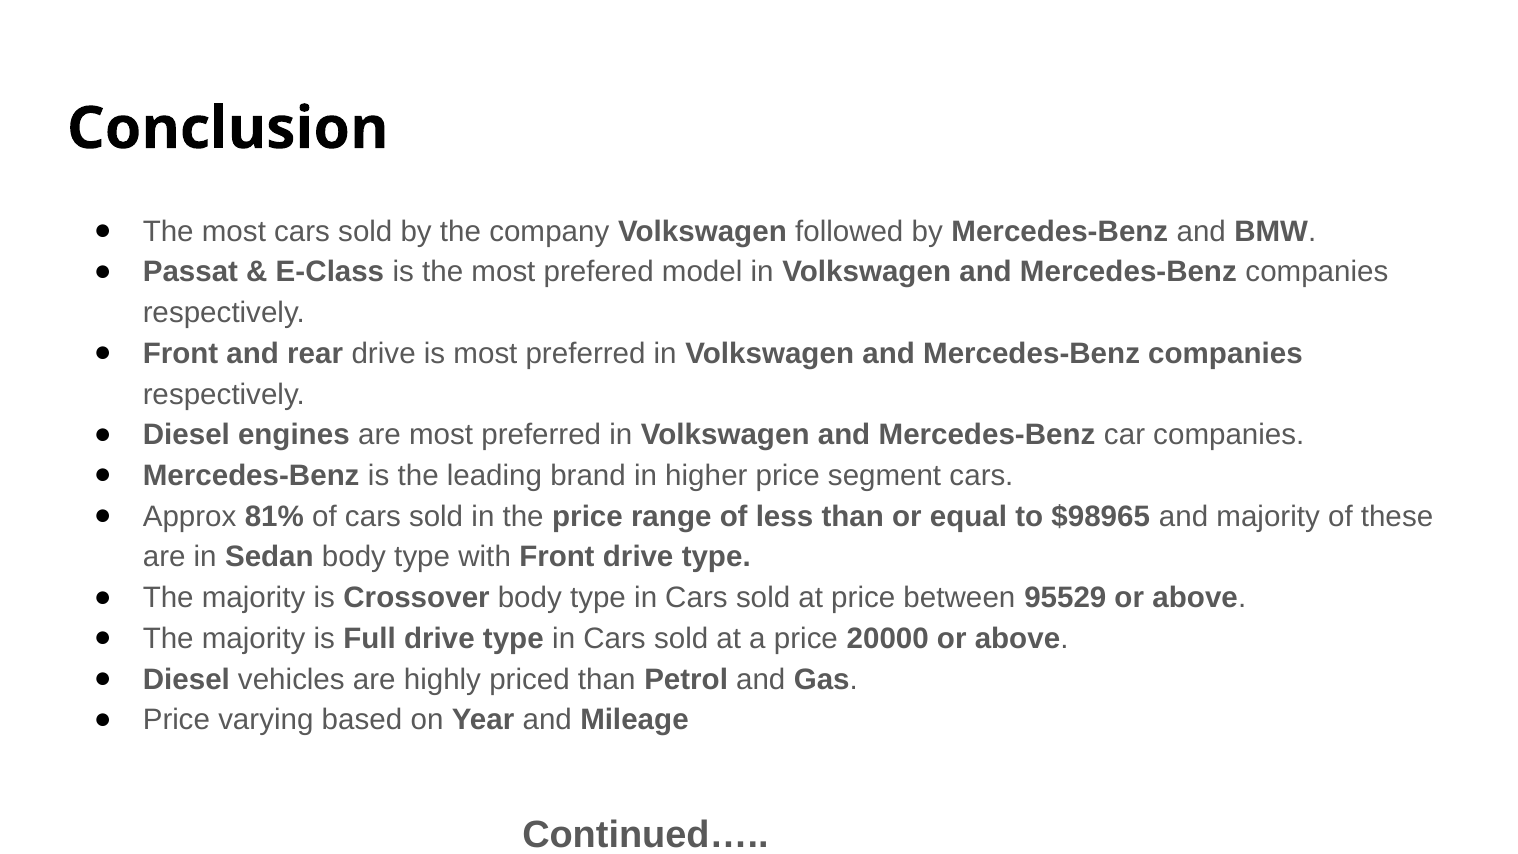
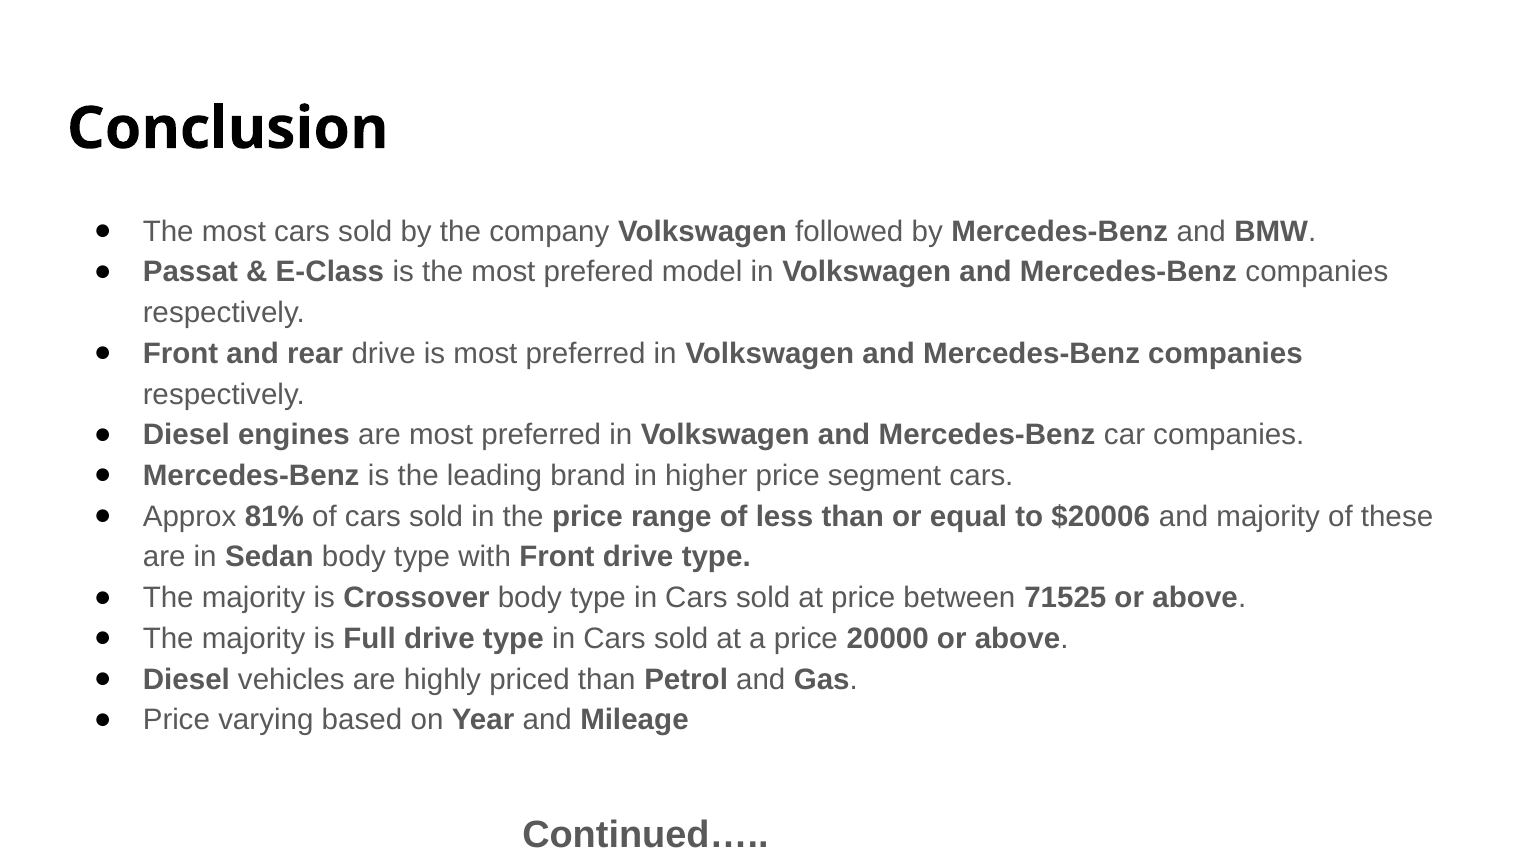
$98965: $98965 -> $20006 (1101, 516)
95529: 95529 -> 71525 (1065, 598)
